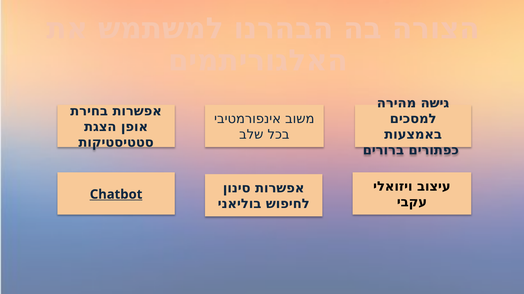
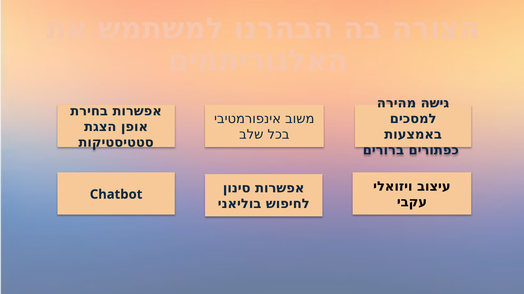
Chatbot underline: present -> none (116, 195)
